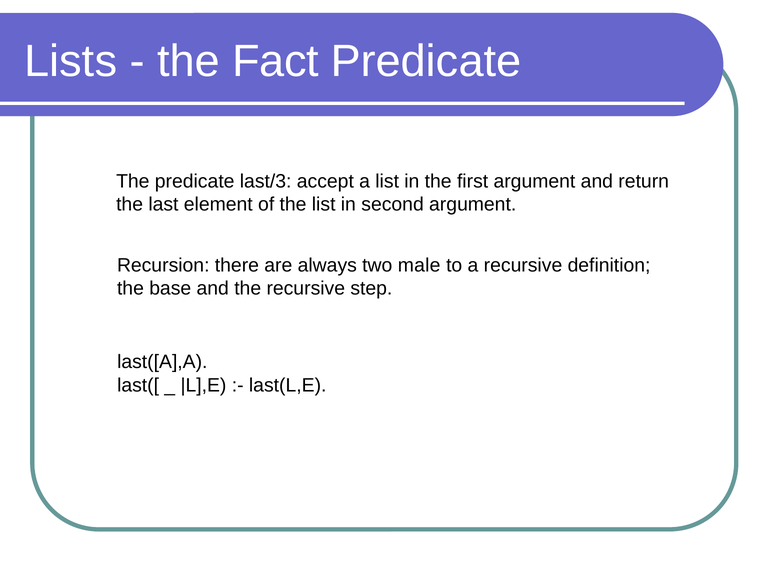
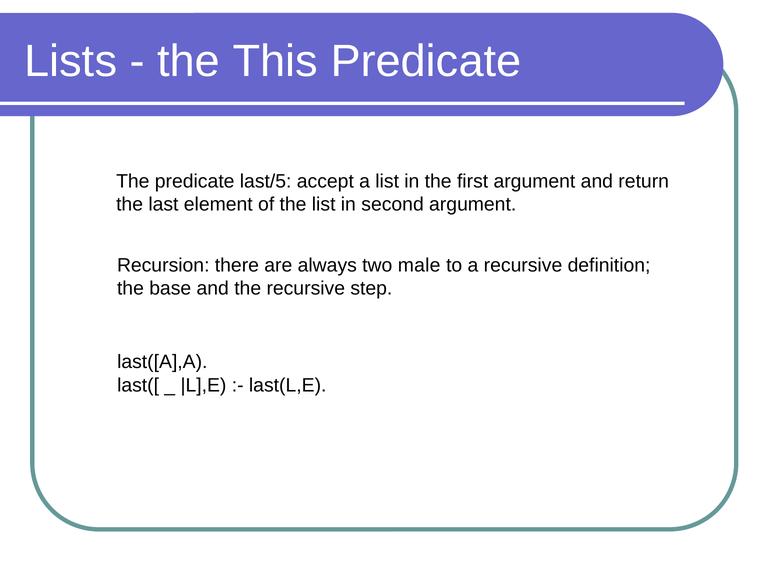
Fact: Fact -> This (275, 61)
last/3: last/3 -> last/5 (266, 181)
